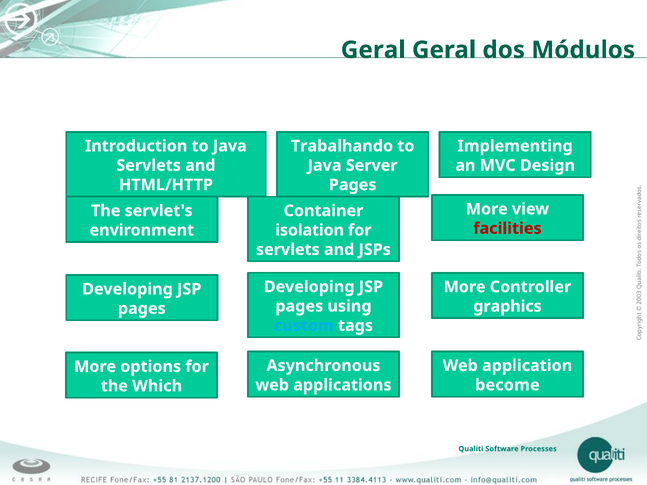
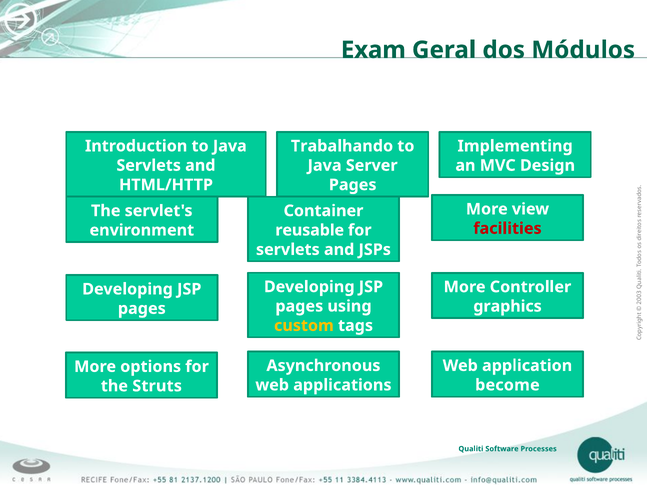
Geral: Geral -> Exam (373, 50)
isolation: isolation -> reusable (310, 230)
custom colour: light blue -> yellow (304, 326)
Which: Which -> Struts (157, 386)
